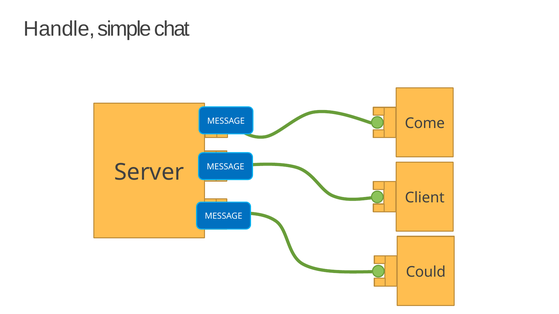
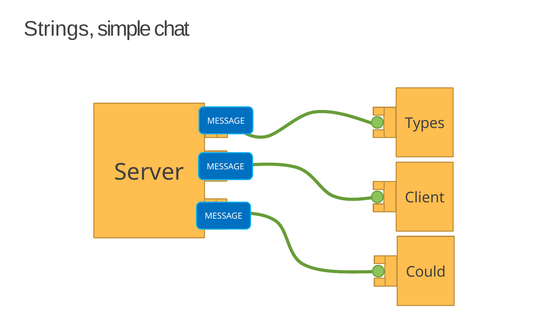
Handle: Handle -> Strings (59, 29)
Come: Come -> Types (425, 124)
